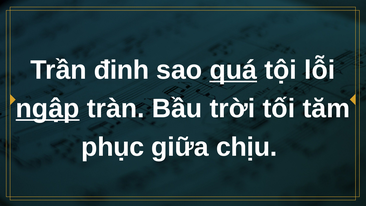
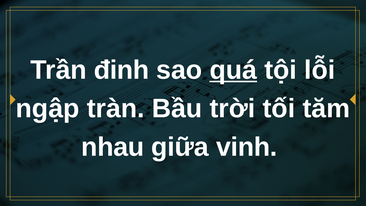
ngập underline: present -> none (48, 108)
phục: phục -> nhau (113, 147)
chịu: chịu -> vinh (247, 147)
